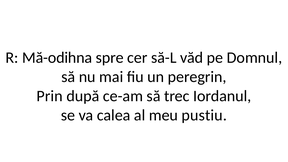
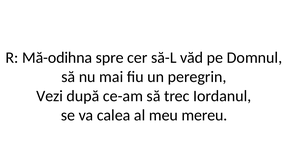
Prin: Prin -> Vezi (50, 96)
pustiu: pustiu -> mereu (204, 115)
